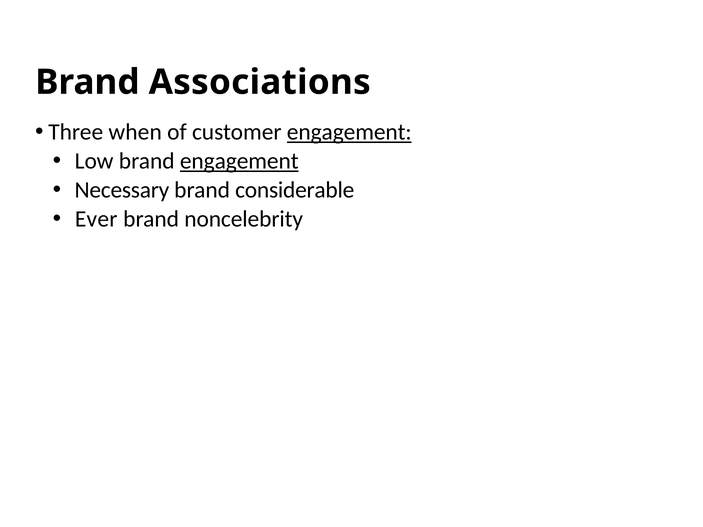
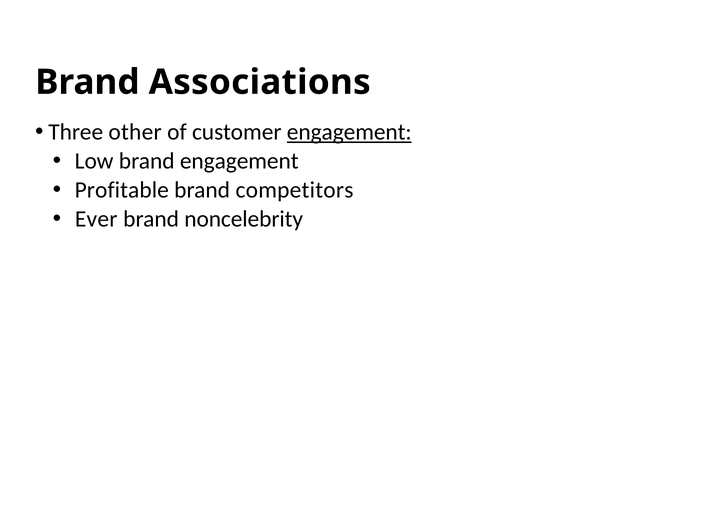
when: when -> other (135, 132)
engagement underline: present -> none (239, 161)
Necessary: Necessary -> Profitable (122, 190)
considerable: considerable -> competitors (295, 190)
